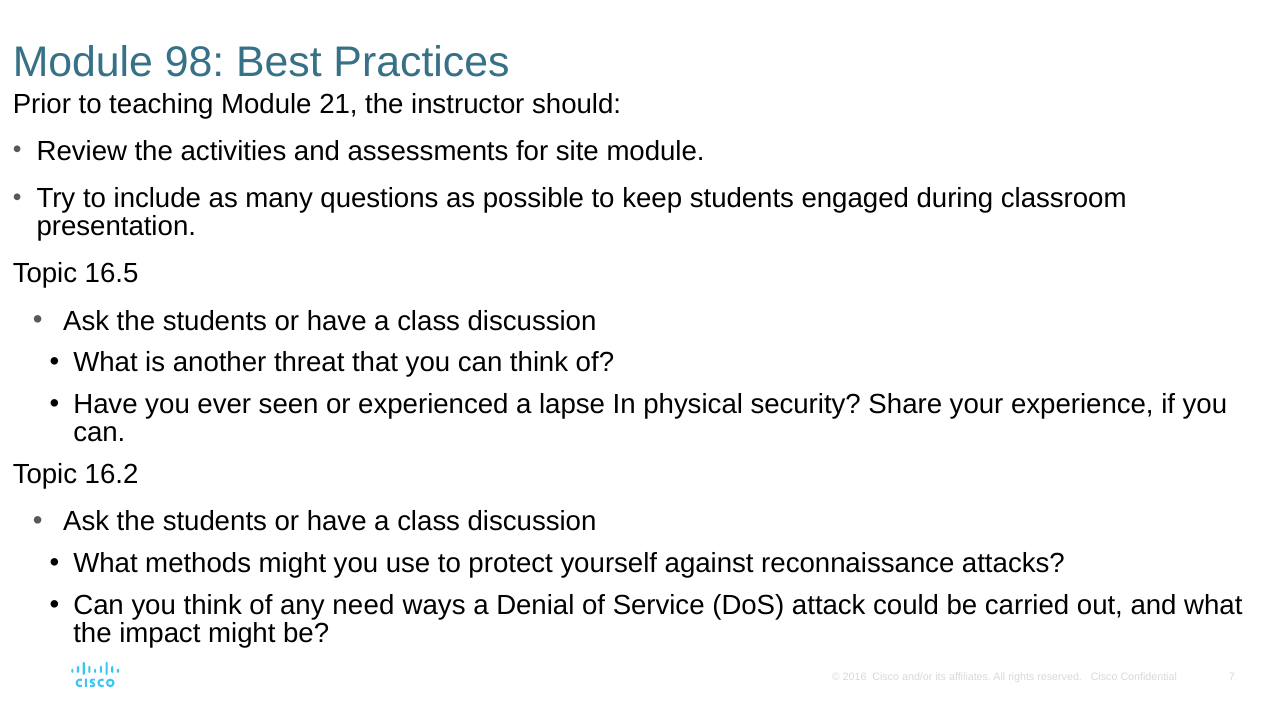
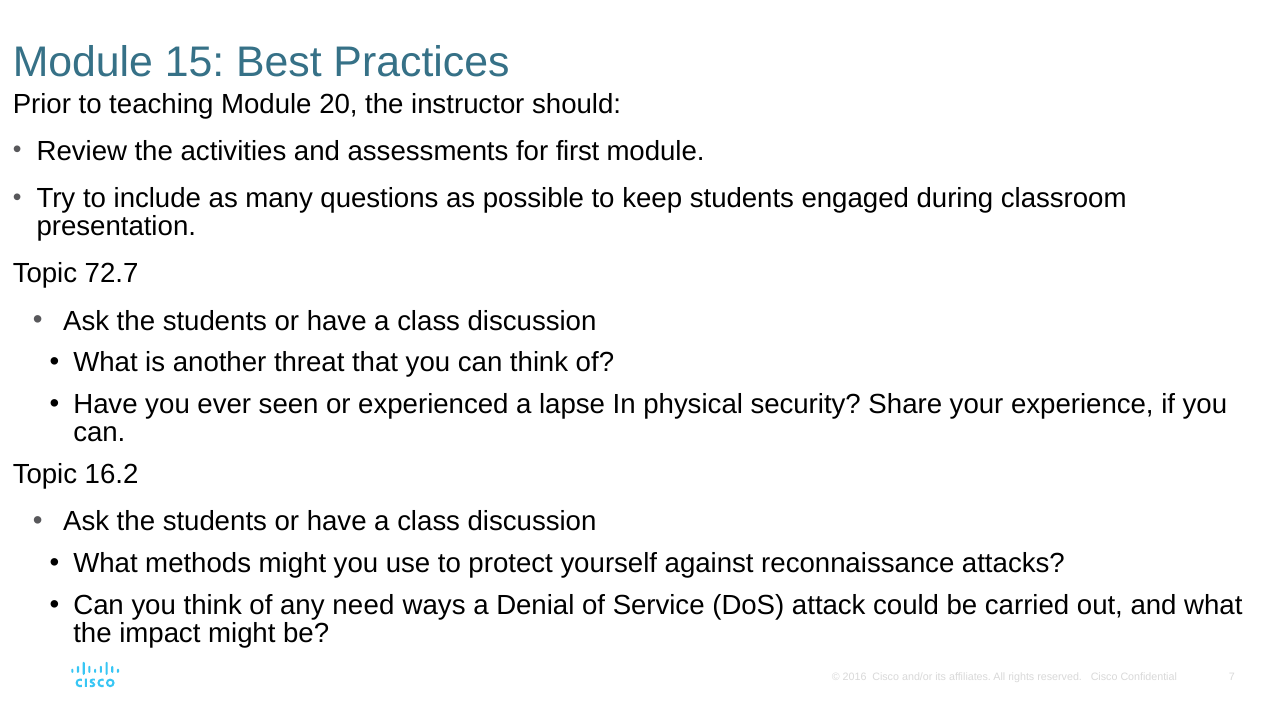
98: 98 -> 15 (195, 62)
21: 21 -> 20 (338, 104)
site: site -> first (578, 151)
16.5: 16.5 -> 72.7 (112, 274)
